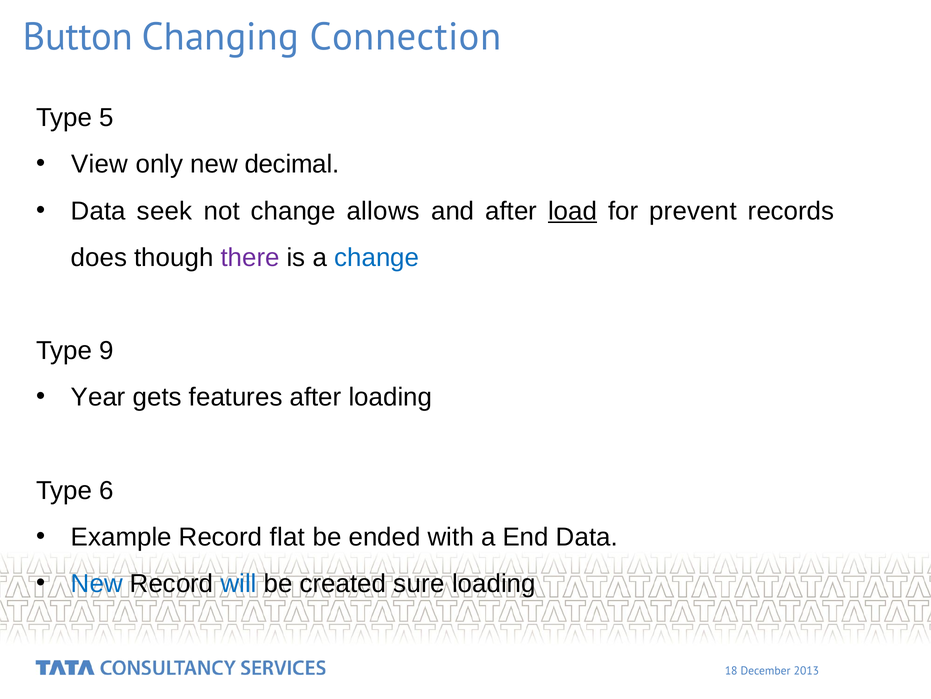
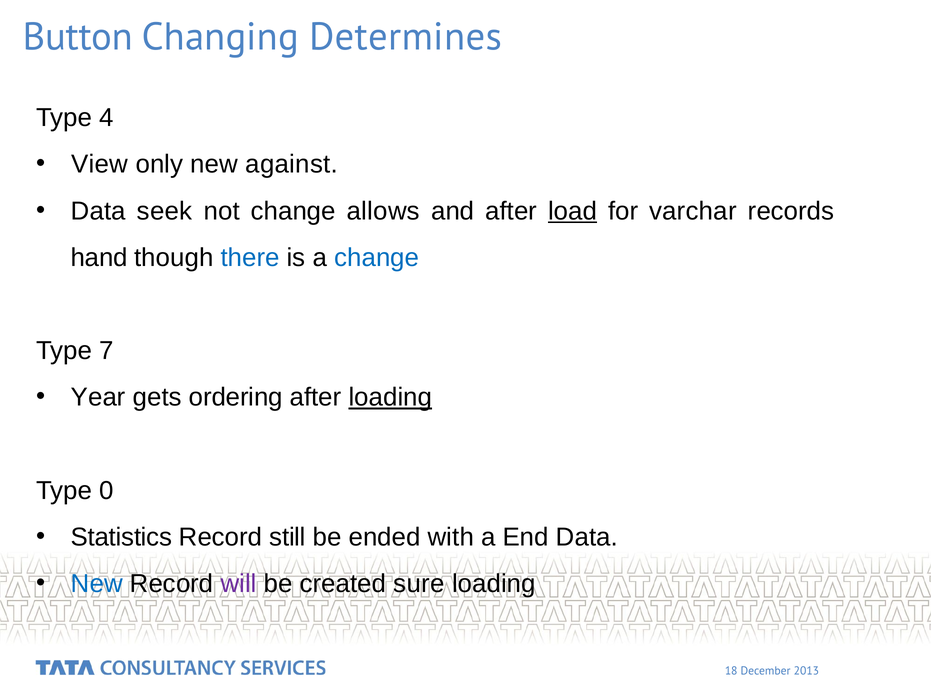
Connection: Connection -> Determines (406, 37)
5: 5 -> 4 (107, 118)
decimal: decimal -> against (292, 164)
prevent: prevent -> varchar (693, 211)
does: does -> hand (99, 257)
there colour: purple -> blue (250, 257)
9: 9 -> 7 (107, 350)
features: features -> ordering (236, 397)
loading underline: none -> present (390, 397)
6: 6 -> 0 (107, 490)
Example: Example -> Statistics (121, 537)
flat: flat -> still (288, 537)
will colour: blue -> purple (239, 583)
